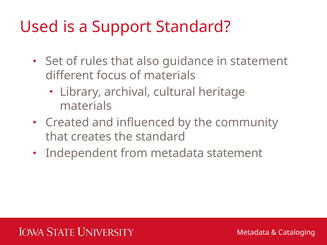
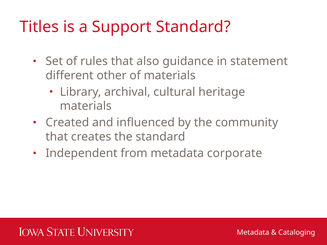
Used: Used -> Titles (39, 27)
focus: focus -> other (112, 75)
metadata statement: statement -> corporate (235, 153)
